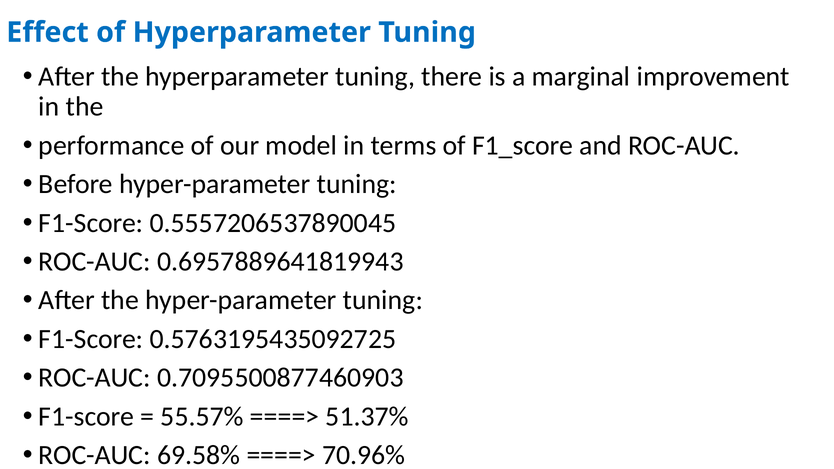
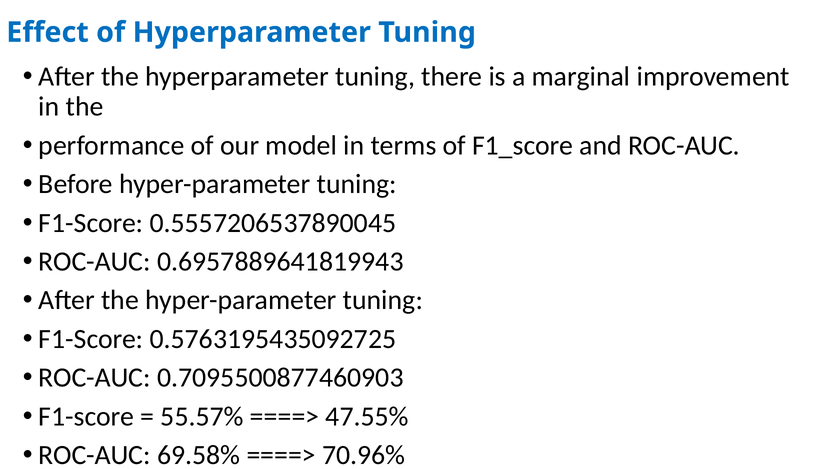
51.37%: 51.37% -> 47.55% (367, 417)
